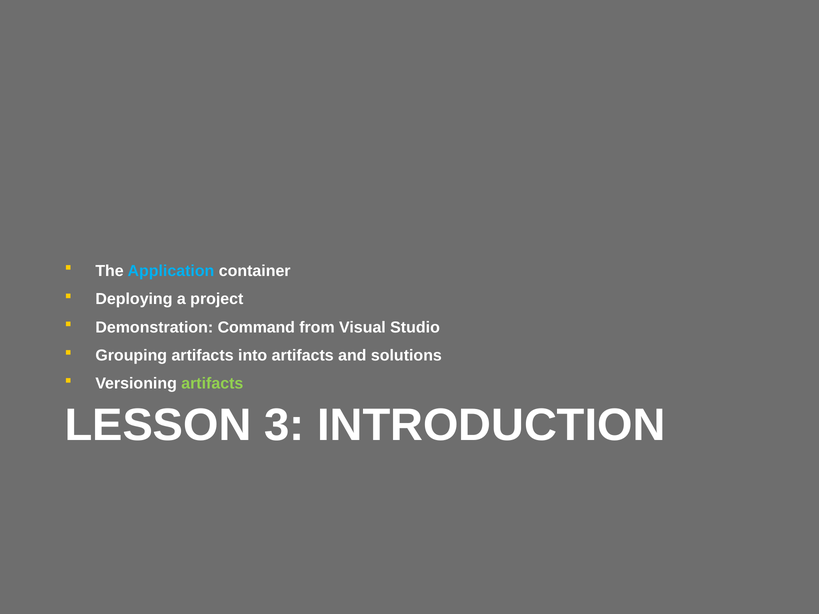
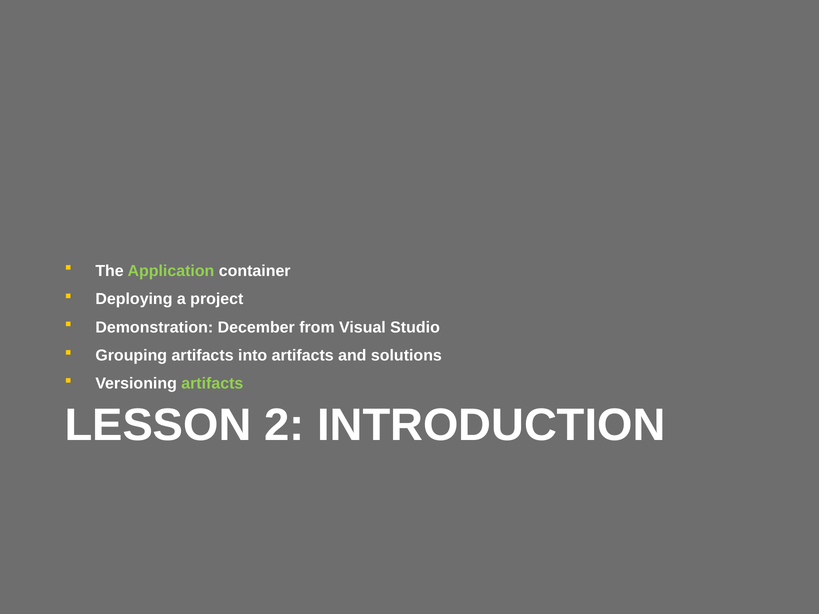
Application colour: light blue -> light green (171, 271)
Command: Command -> December (256, 327)
3: 3 -> 2 (284, 425)
